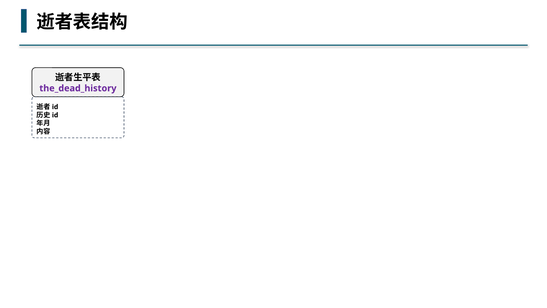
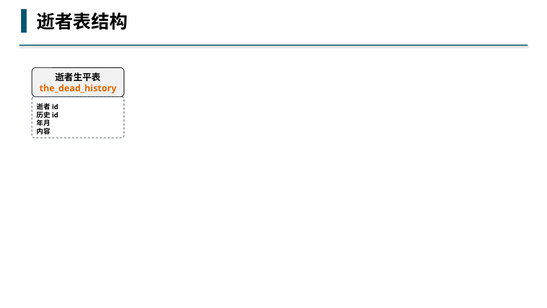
the_dead_history colour: purple -> orange (78, 88)
